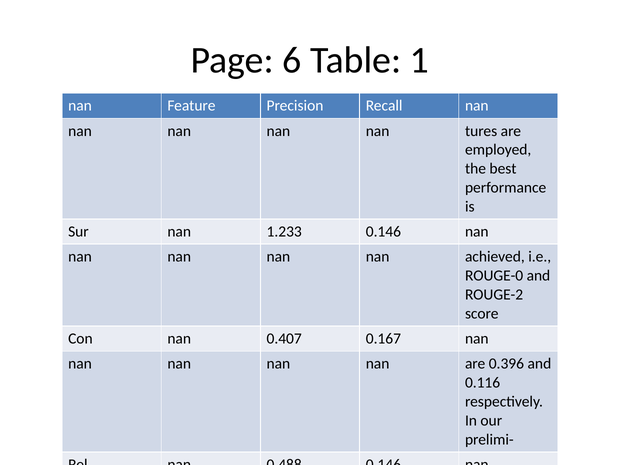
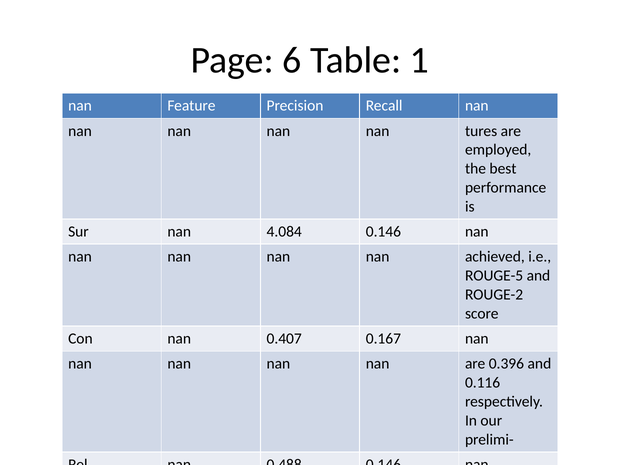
1.233: 1.233 -> 4.084 (284, 232)
ROUGE-0: ROUGE-0 -> ROUGE-5 (494, 276)
